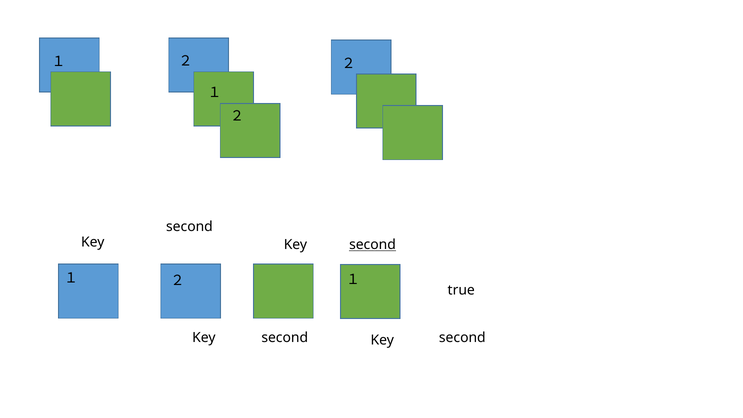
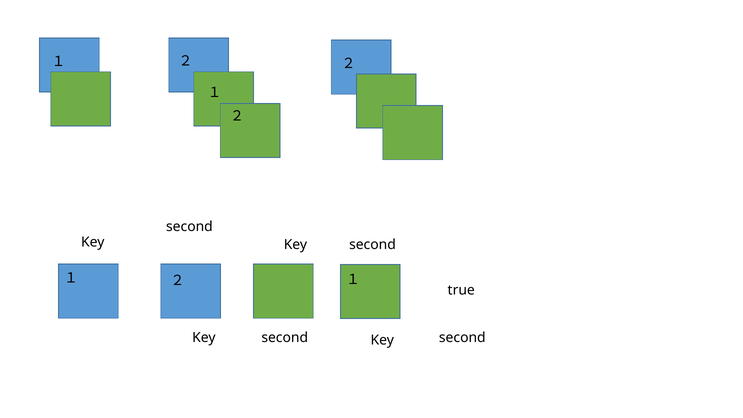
second underline: present -> none (372, 245)
